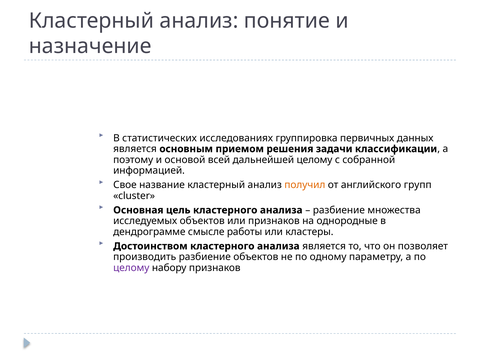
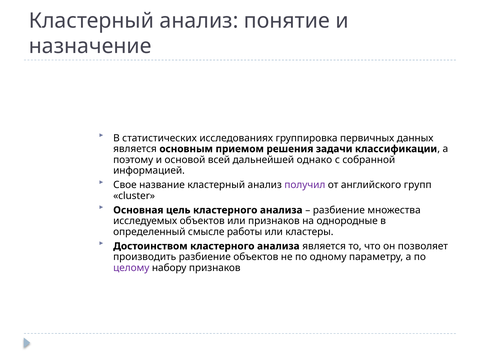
дальнейшей целому: целому -> однако (314, 160)
получил colour: orange -> purple (305, 185)
дендрограмме: дендрограмме -> определенный (149, 232)
